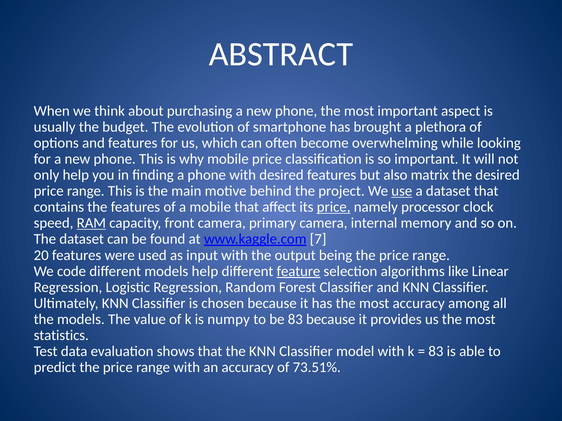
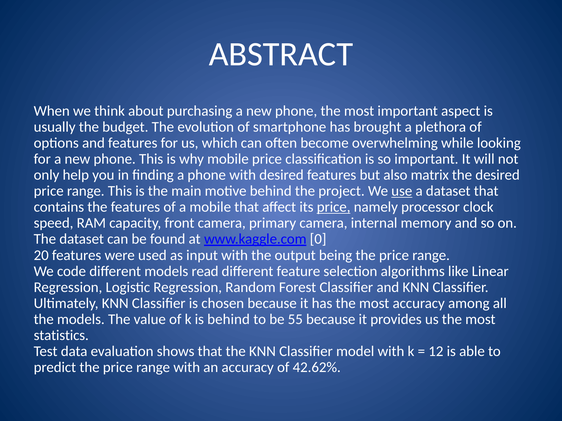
RAM underline: present -> none (91, 223)
7: 7 -> 0 (318, 239)
models help: help -> read (205, 271)
feature underline: present -> none (298, 271)
is numpy: numpy -> behind (229, 320)
be 83: 83 -> 55 (295, 320)
83: 83 -> 12 (436, 352)
73.51%: 73.51% -> 42.62% (317, 368)
